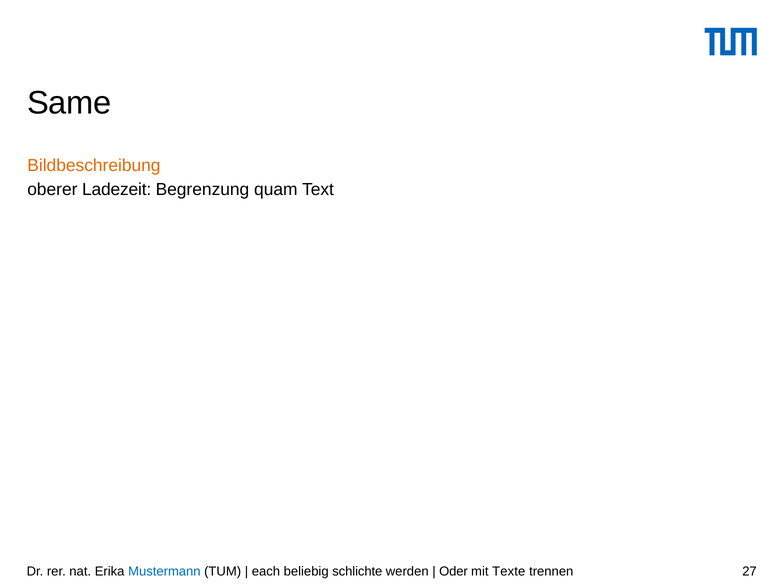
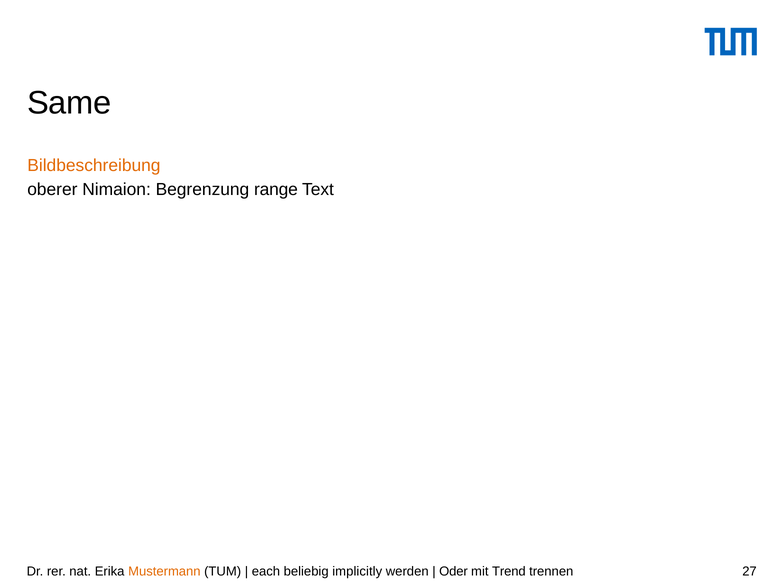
Ladezeit: Ladezeit -> Nimaion (117, 189)
quam: quam -> range (276, 189)
Mustermann colour: blue -> orange (164, 572)
schlichte: schlichte -> implicitly (357, 572)
Texte: Texte -> Trend (509, 572)
